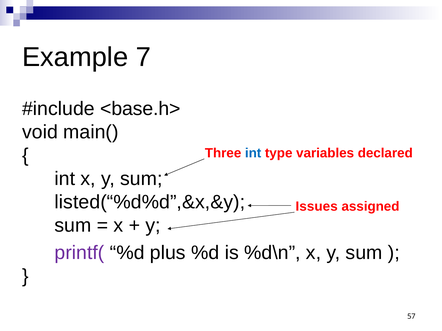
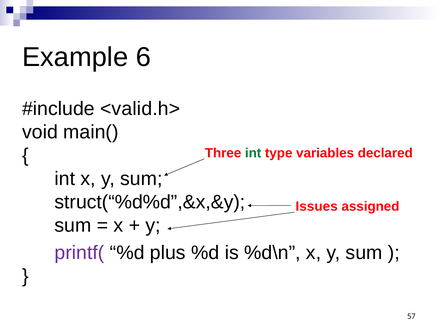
7: 7 -> 6 (143, 57)
<base.h>: <base.h> -> <valid.h> (140, 109)
int colour: blue -> green (253, 153)
listed(“%d%d”,&x,&y: listed(“%d%d”,&x,&y -> struct(“%d%d”,&x,&y (150, 202)
